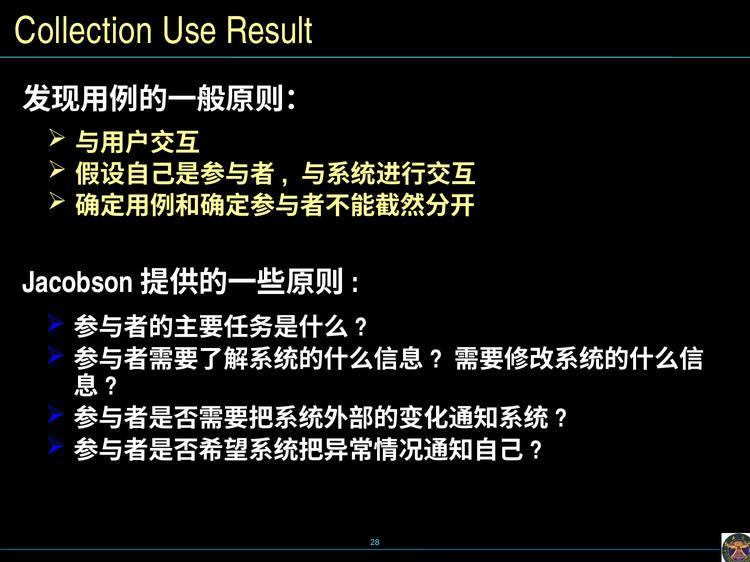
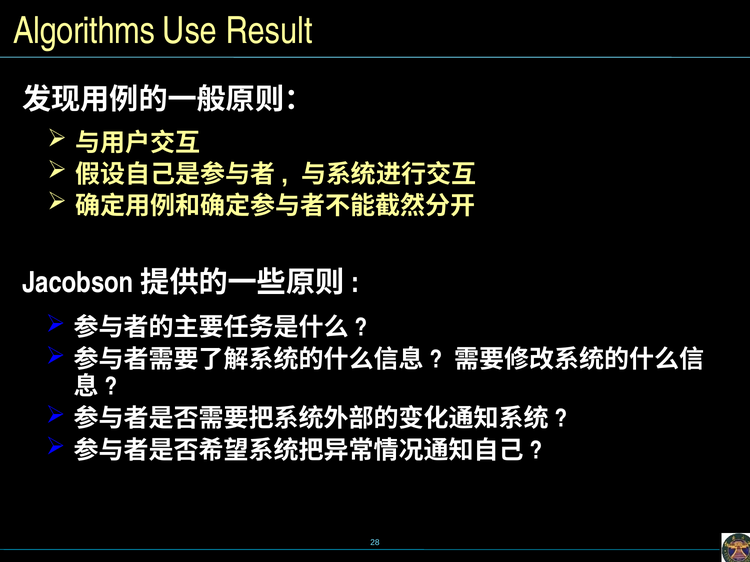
Collection: Collection -> Algorithms (84, 31)
